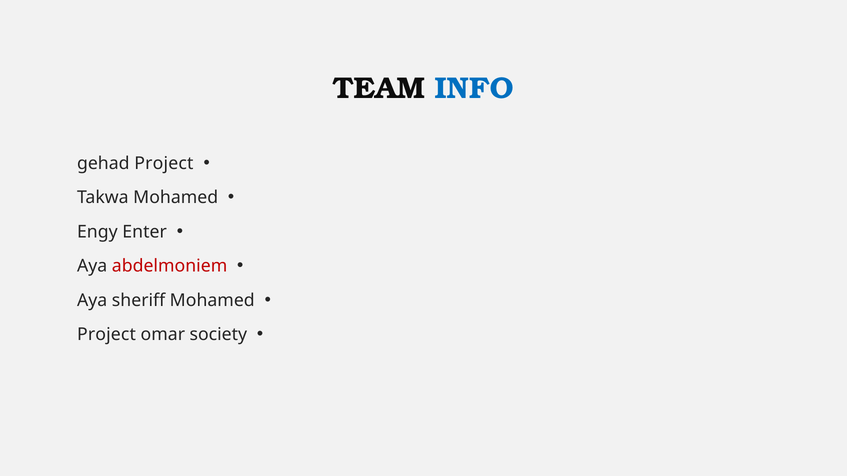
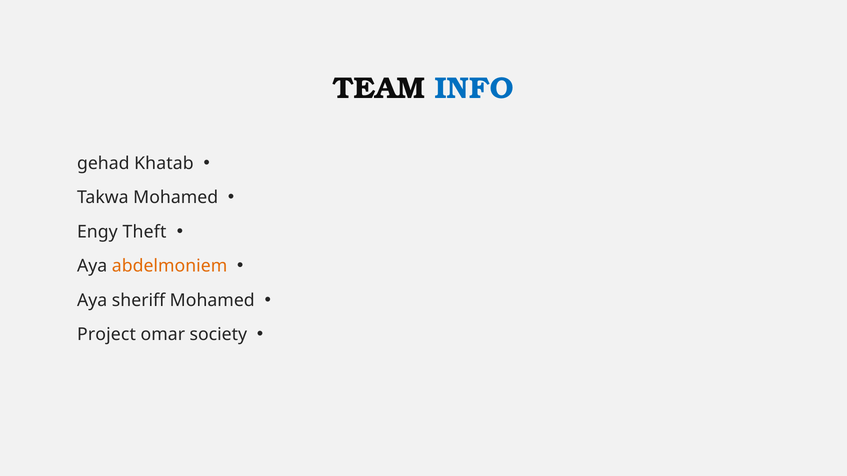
gehad Project: Project -> Khatab (164, 164)
Enter: Enter -> Theft (145, 232)
abdelmoniem colour: red -> orange (170, 266)
